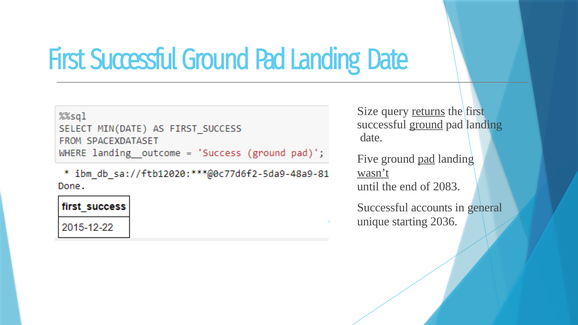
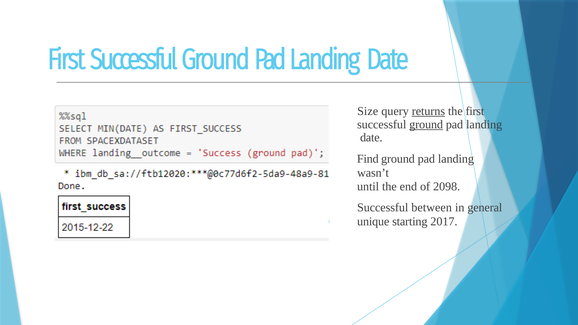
Five: Five -> Find (368, 159)
pad underline: present -> none (426, 159)
wasn’t underline: present -> none (373, 173)
2083: 2083 -> 2098 (447, 187)
accounts: accounts -> between (432, 208)
2036: 2036 -> 2017 (444, 222)
